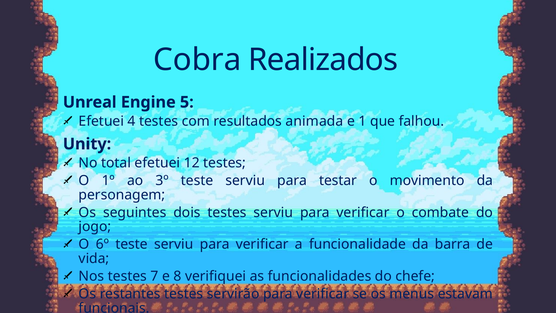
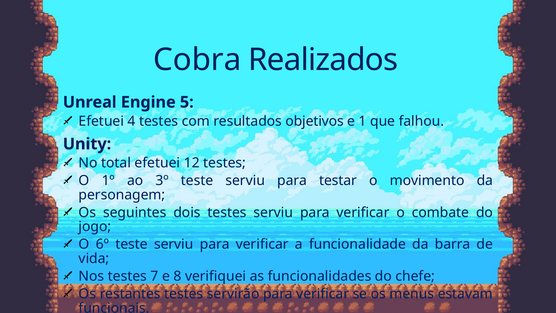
animada: animada -> objetivos (315, 121)
